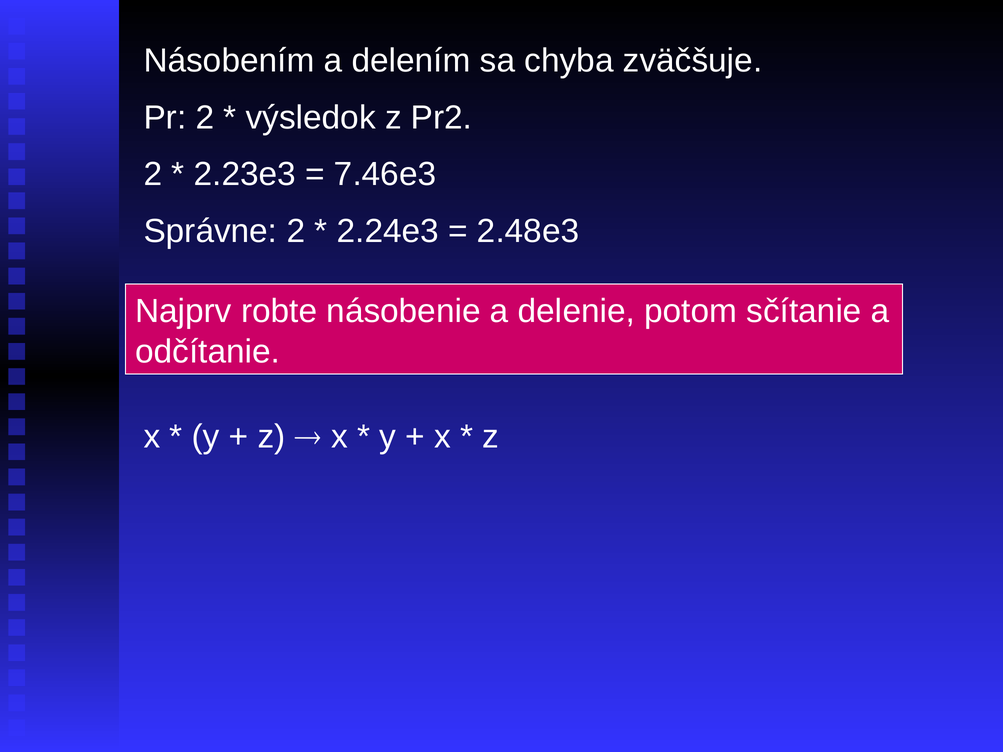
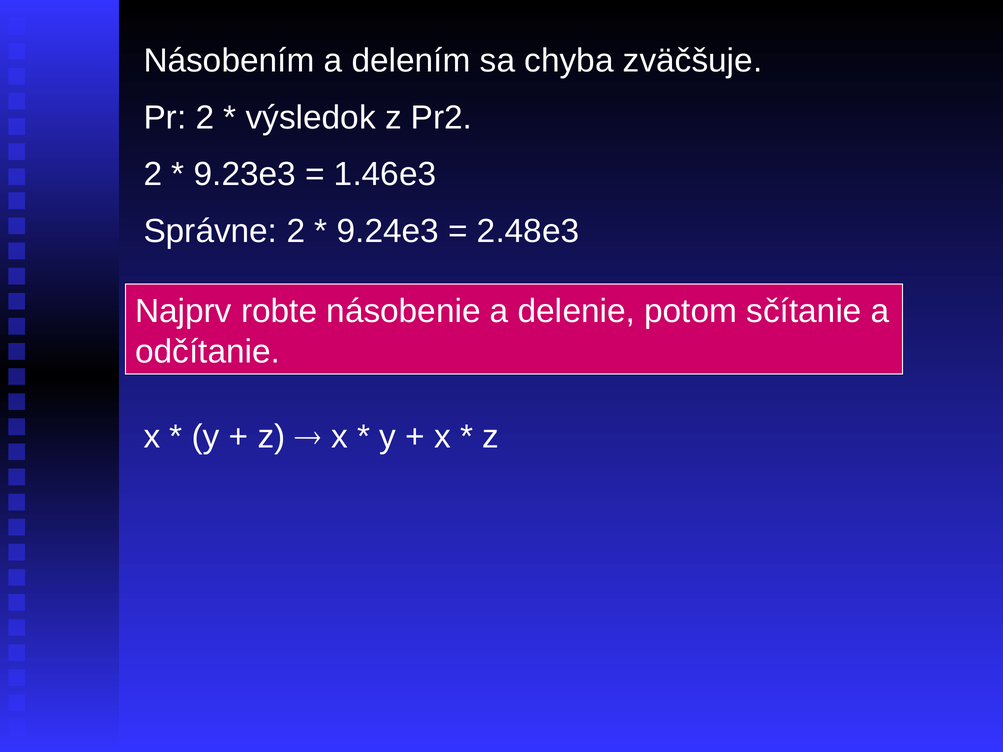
2.23e3: 2.23e3 -> 9.23e3 (245, 174)
7.46e3: 7.46e3 -> 1.46e3 (385, 174)
2.24e3: 2.24e3 -> 9.24e3 (388, 231)
